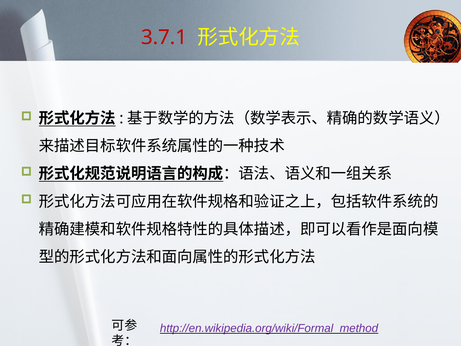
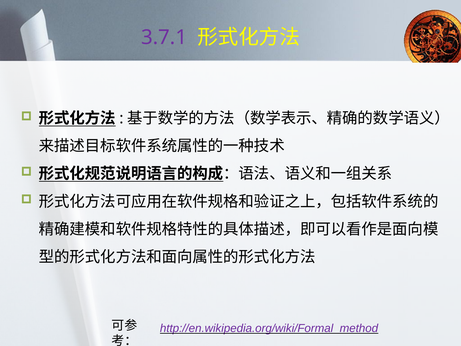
3.7.1 colour: red -> purple (164, 37)
